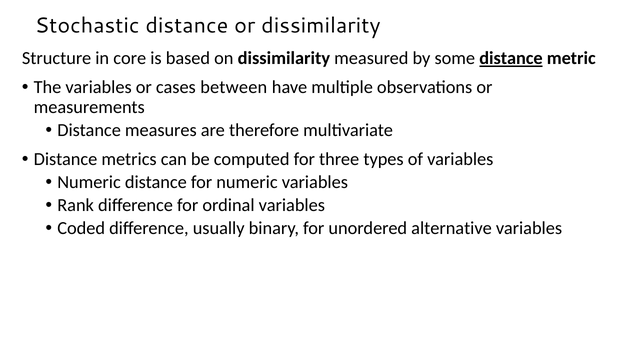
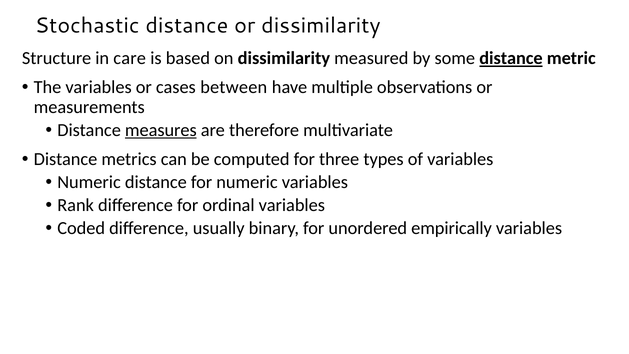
core: core -> care (130, 58)
measures underline: none -> present (161, 130)
alternative: alternative -> empirically (452, 228)
